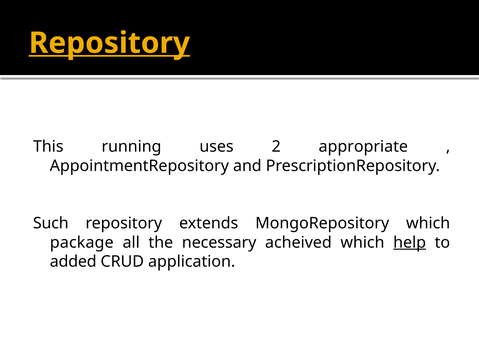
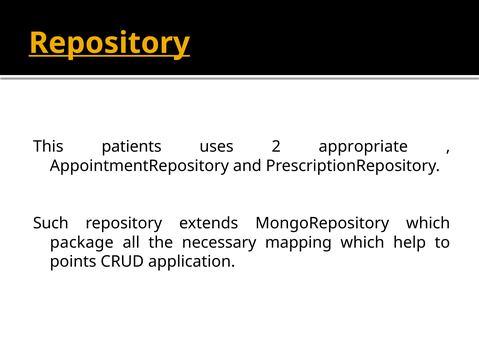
running: running -> patients (132, 147)
acheived: acheived -> mapping (298, 243)
help underline: present -> none (410, 243)
added: added -> points (73, 262)
